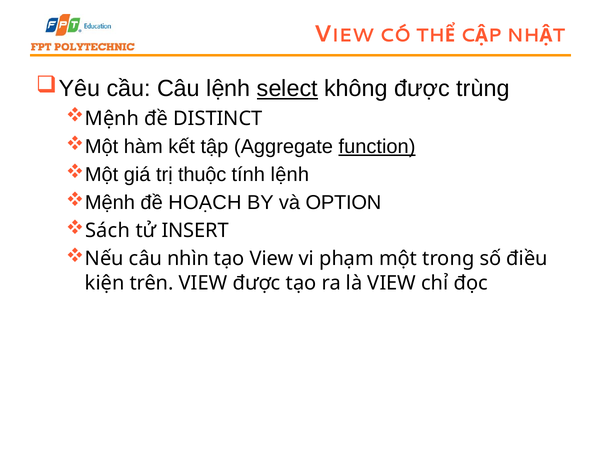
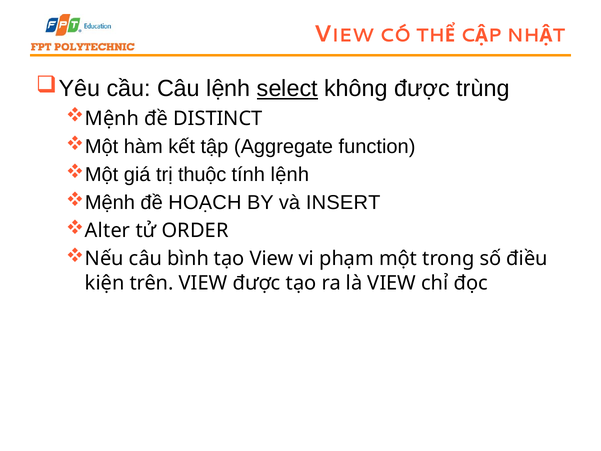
function underline: present -> none (377, 147)
OPTION: OPTION -> INSERT (343, 203)
Sách: Sách -> Alter (108, 231)
INSERT: INSERT -> ORDER (195, 231)
nhìn: nhìn -> bình (188, 259)
